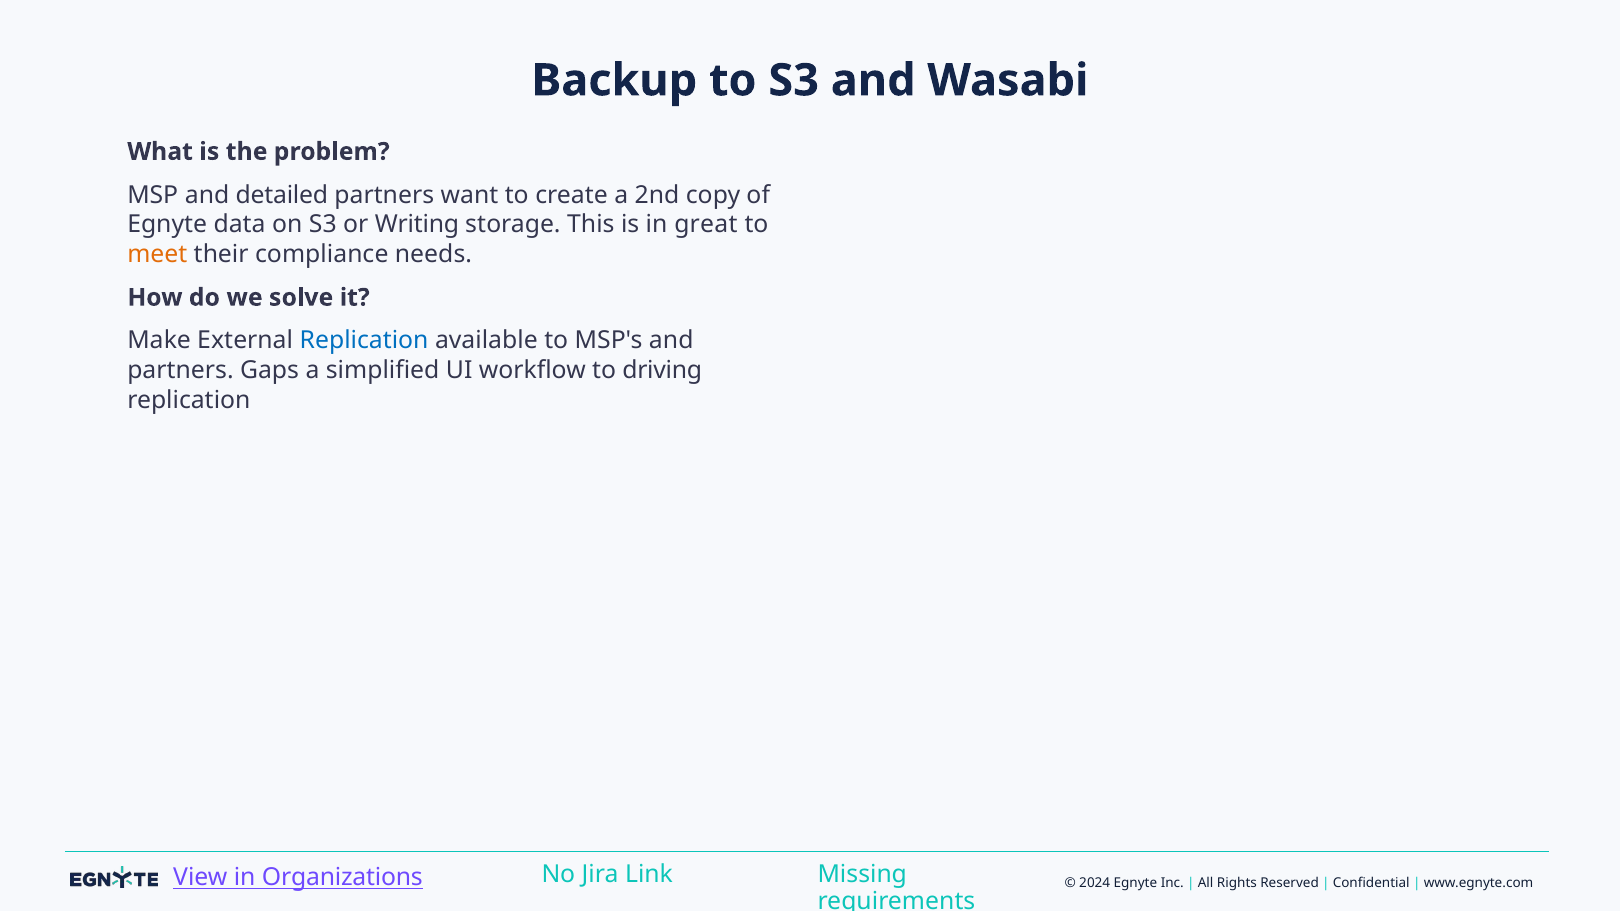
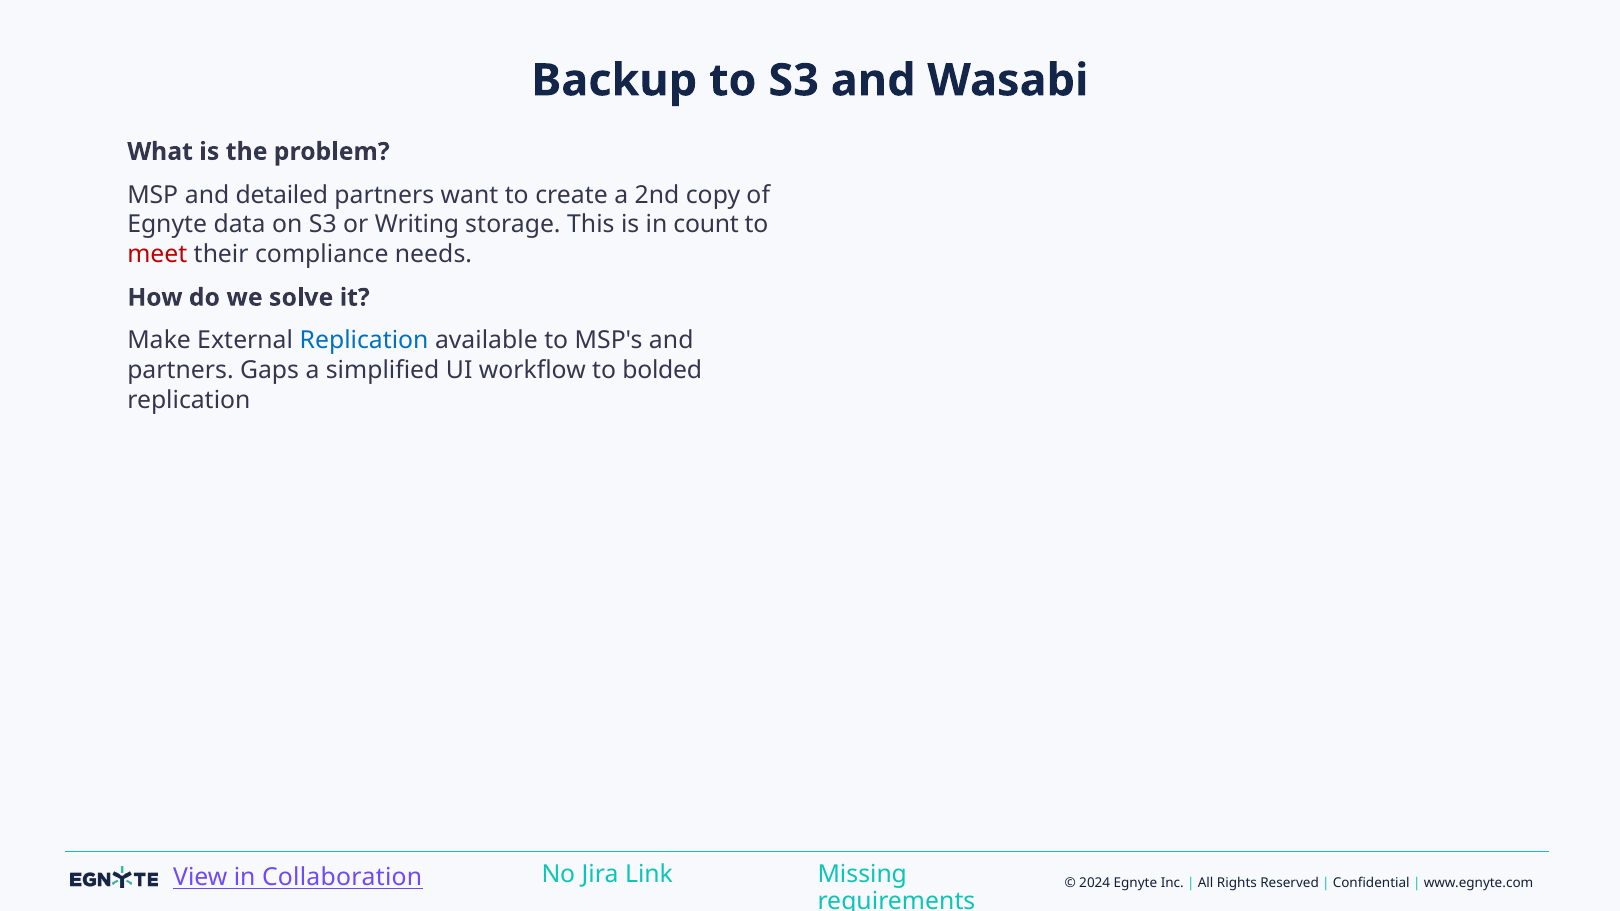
great: great -> count (706, 225)
meet colour: orange -> red (157, 254)
driving: driving -> bolded (662, 371)
Organizations: Organizations -> Collaboration (342, 878)
